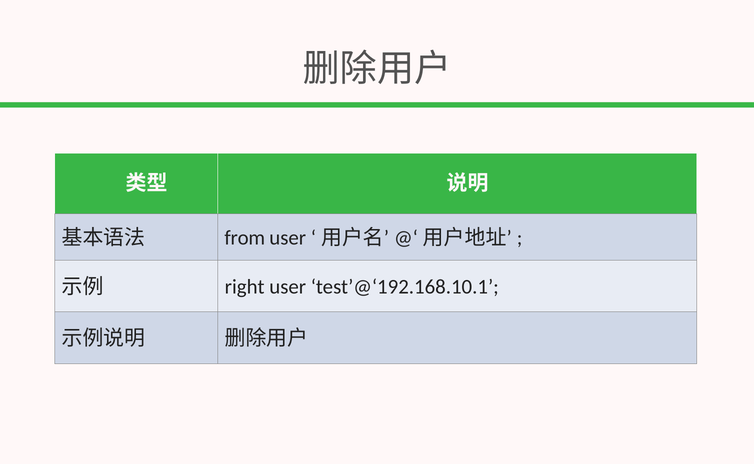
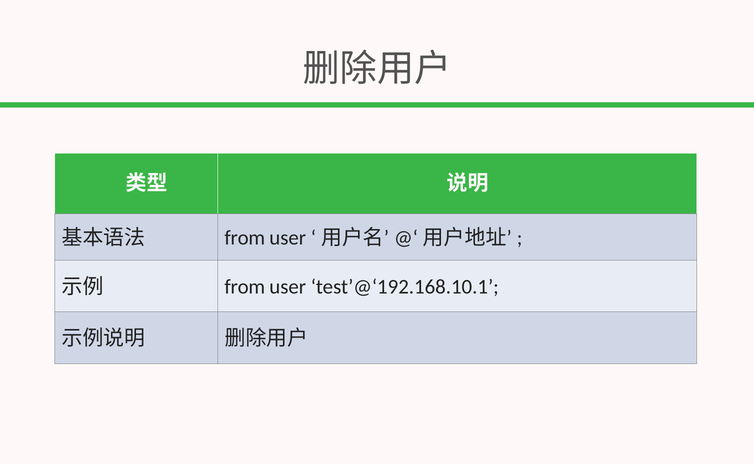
right: right -> from (245, 287)
